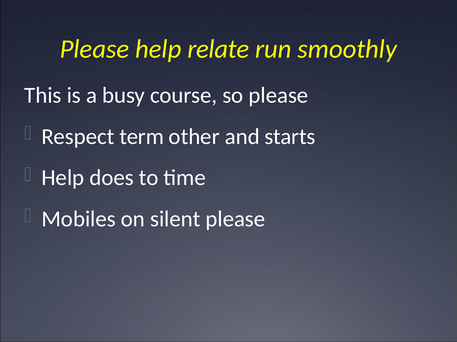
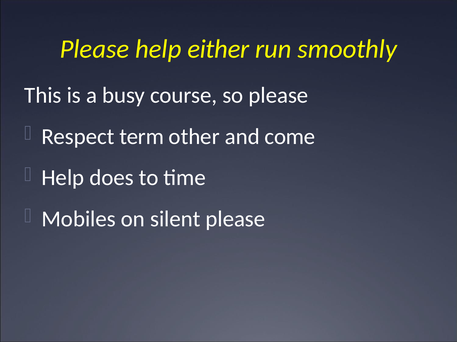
relate: relate -> either (218, 49)
starts: starts -> come (290, 137)
